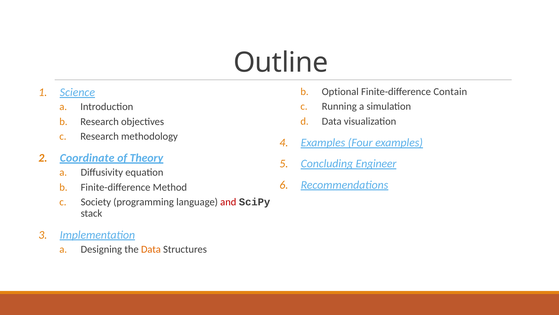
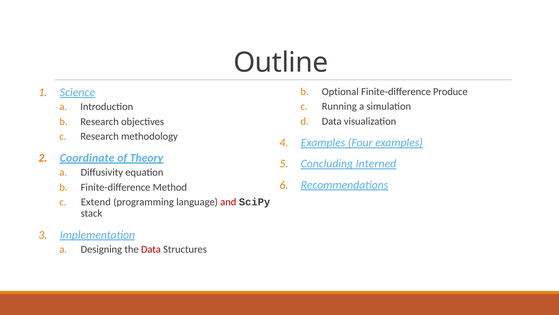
Contain: Contain -> Produce (450, 91)
Engineer: Engineer -> Interned (376, 163)
Society: Society -> Extend (96, 202)
Data colour: orange -> red (151, 249)
